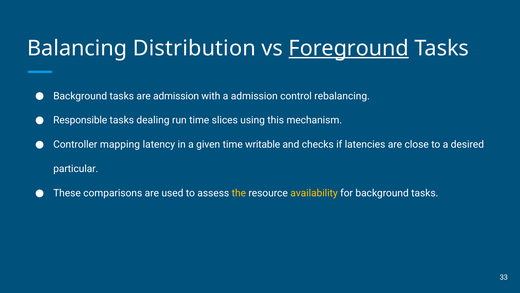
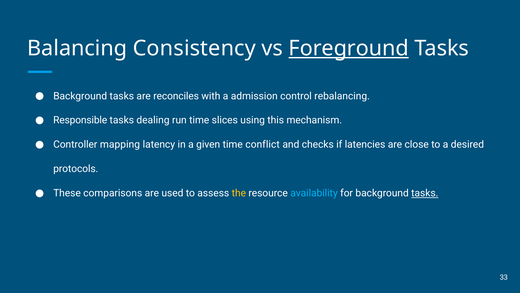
Distribution: Distribution -> Consistency (194, 48)
are admission: admission -> reconciles (176, 96)
writable: writable -> conflict (263, 144)
particular: particular -> protocols (76, 169)
availability colour: yellow -> light blue (314, 193)
tasks underline: none -> present (425, 193)
